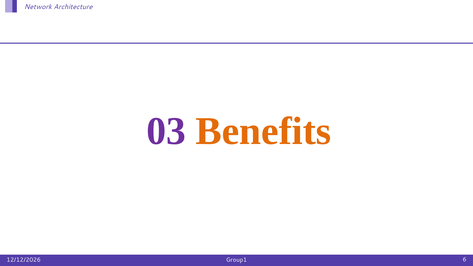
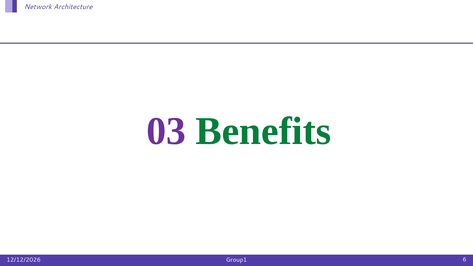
Benefits colour: orange -> green (263, 131)
